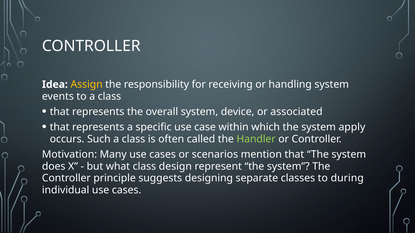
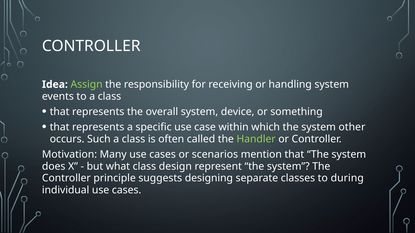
Assign colour: yellow -> light green (87, 85)
associated: associated -> something (297, 112)
apply: apply -> other (352, 127)
